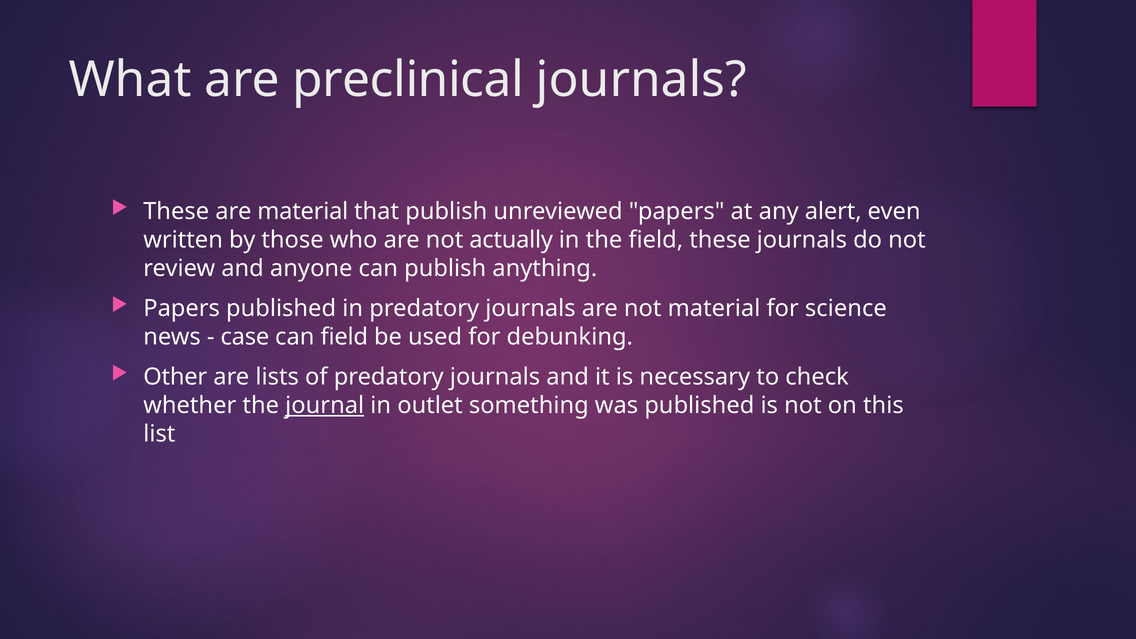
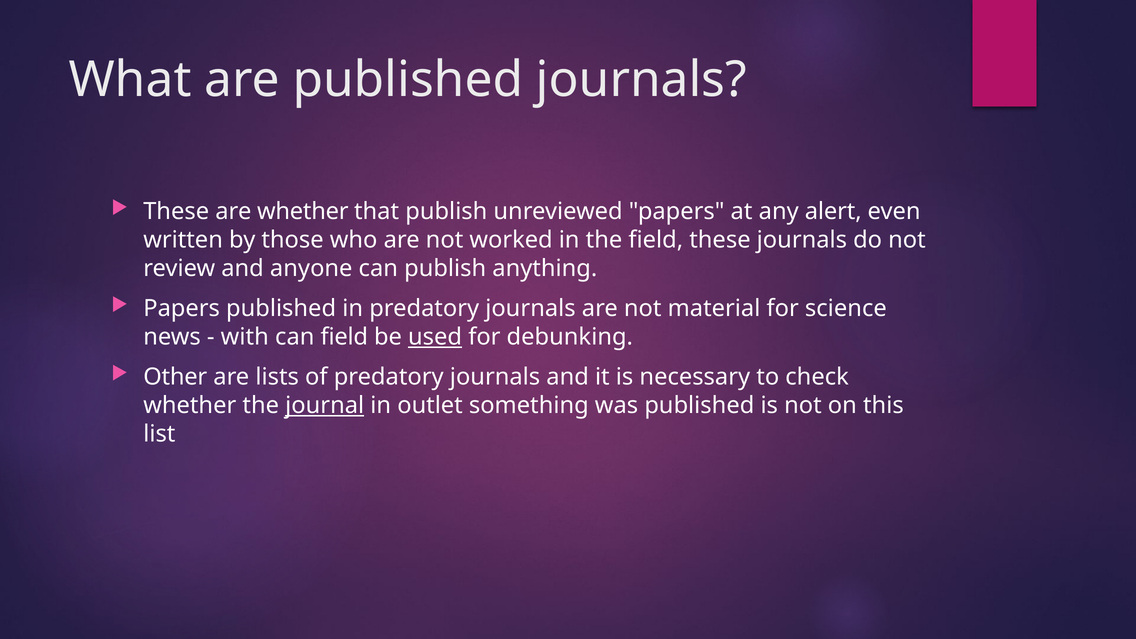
are preclinical: preclinical -> published (408, 80)
are material: material -> whether (303, 211)
actually: actually -> worked (511, 240)
case: case -> with (245, 337)
used underline: none -> present (435, 337)
